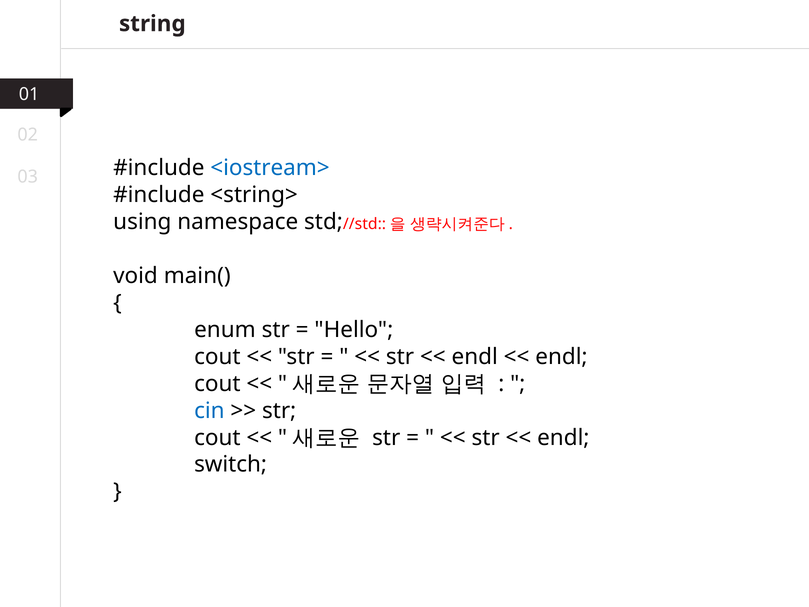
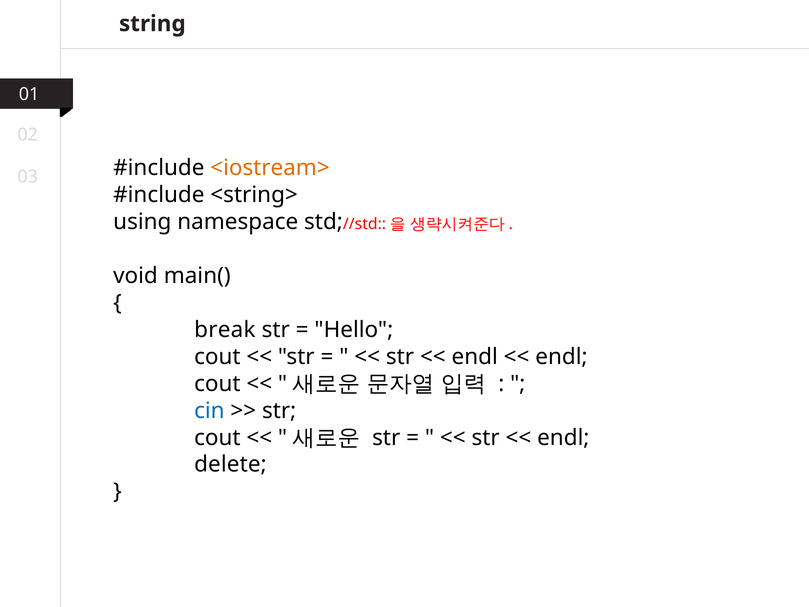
<iostream> colour: blue -> orange (270, 168)
enum: enum -> break (225, 329)
switch: switch -> delete (230, 464)
